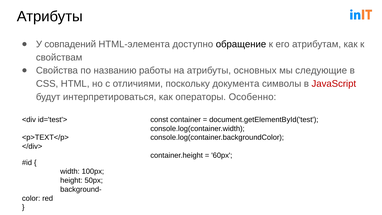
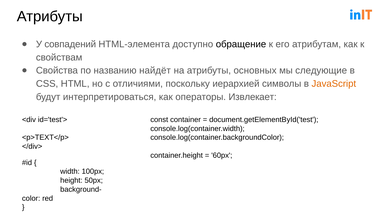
работы: работы -> найдёт (155, 71)
документа: документа -> иерархией (236, 84)
JavaScript colour: red -> orange (334, 84)
Особенно: Особенно -> Извлекает (253, 97)
